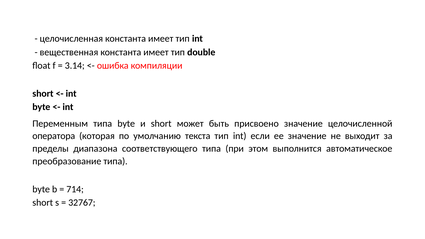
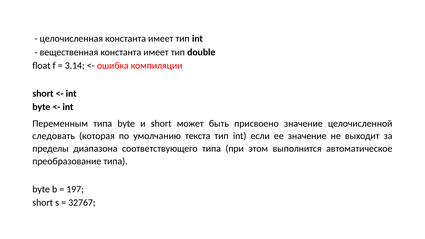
оператора: оператора -> следовать (54, 136)
714: 714 -> 197 (75, 189)
